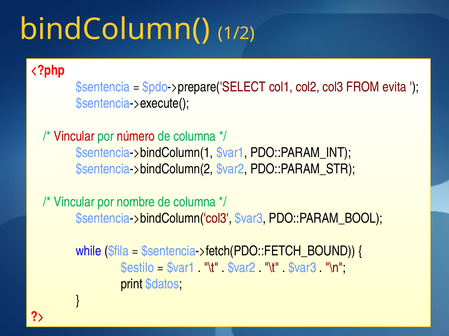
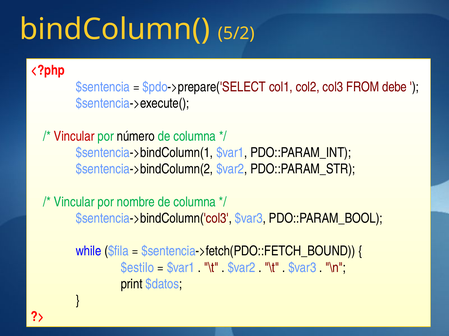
1/2: 1/2 -> 5/2 (236, 34)
evita: evita -> debe (395, 87)
número colour: red -> black (136, 136)
